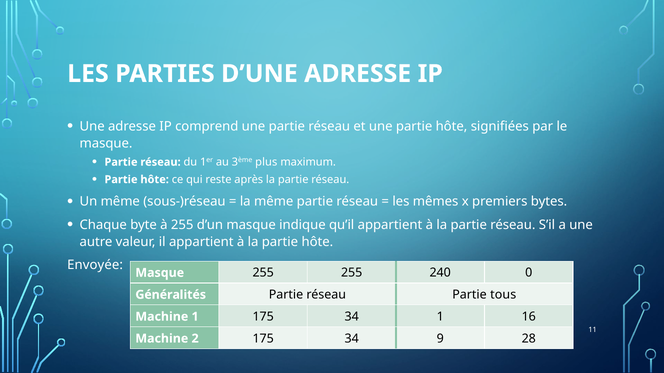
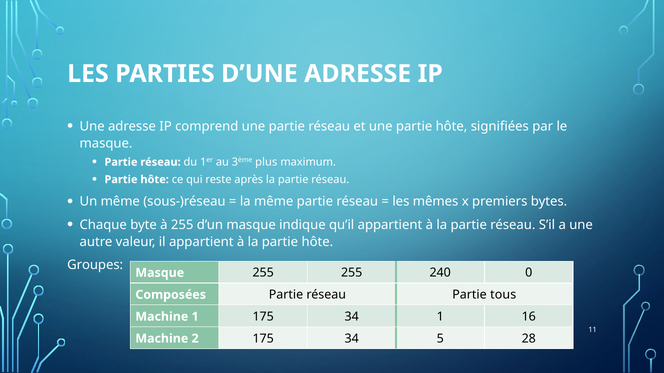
Envoyée: Envoyée -> Groupes (95, 265)
Généralités: Généralités -> Composées (171, 295)
9: 9 -> 5 (440, 339)
